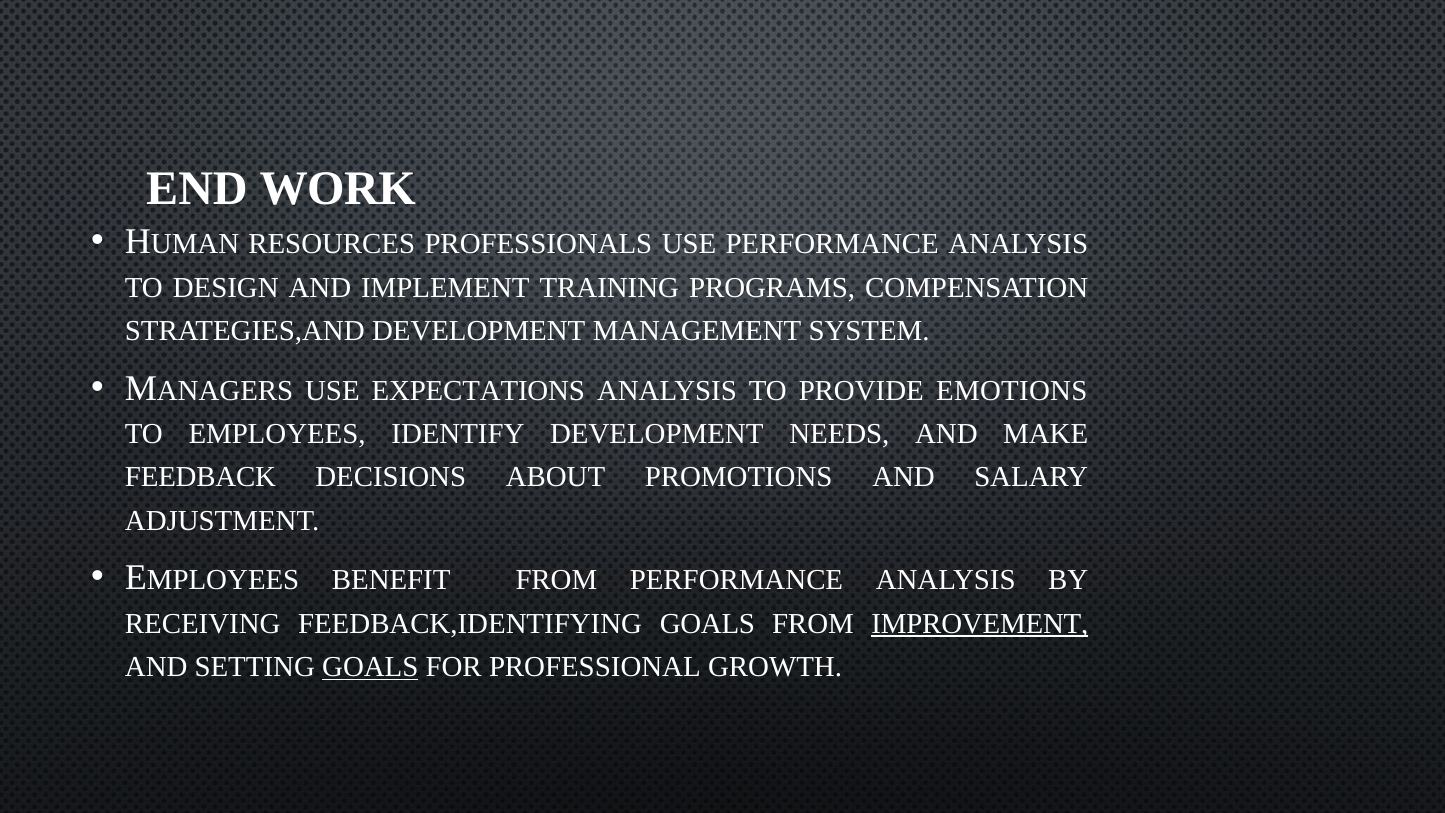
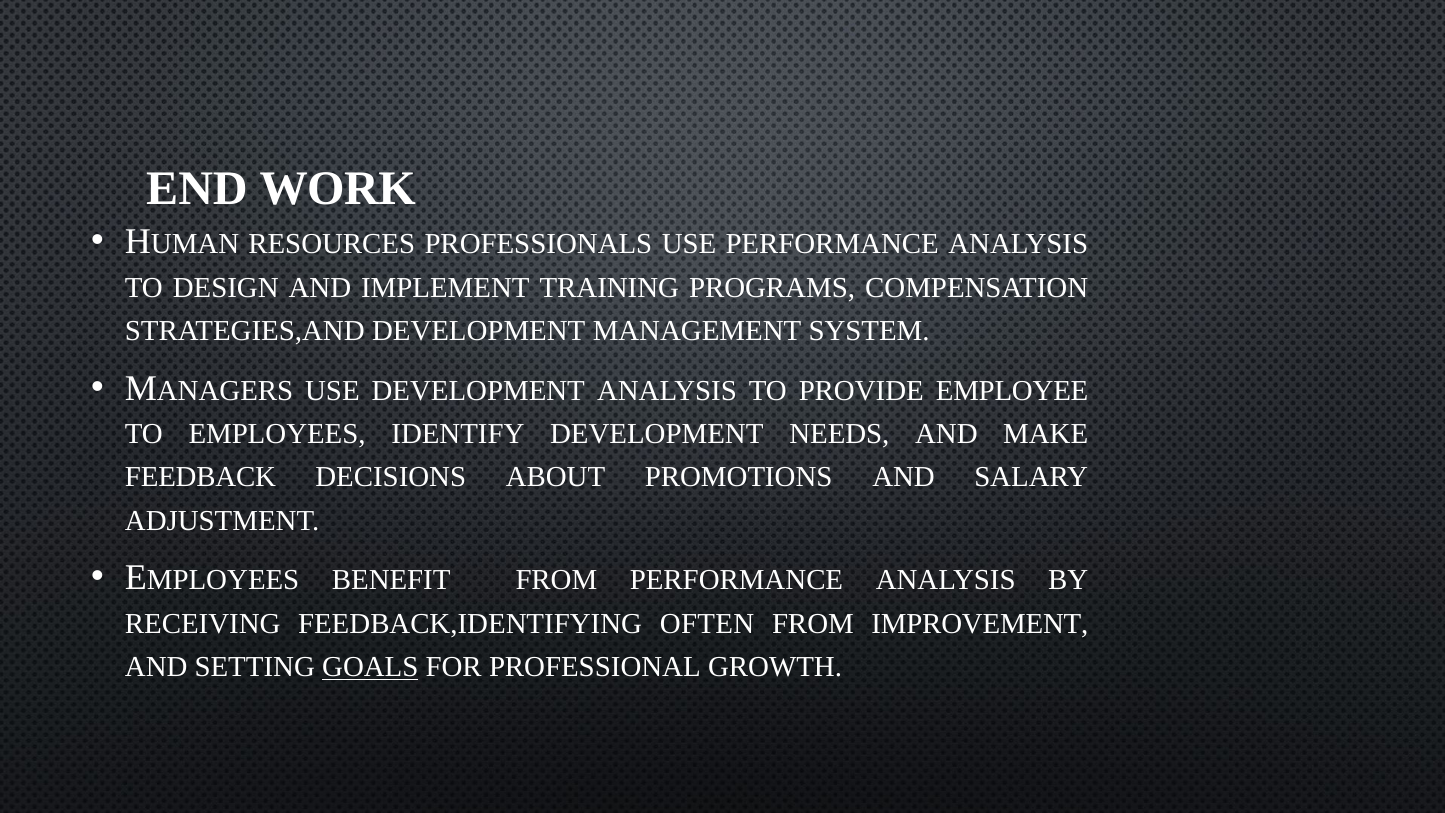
USE EXPECTATIONS: EXPECTATIONS -> DEVELOPMENT (478, 391)
EMOTIONS: EMOTIONS -> EMPLOYEE (1012, 391)
FEEDBACK,IDENTIFYING GOALS: GOALS -> OFTEN (707, 624)
IMPROVEMENT underline: present -> none (980, 624)
